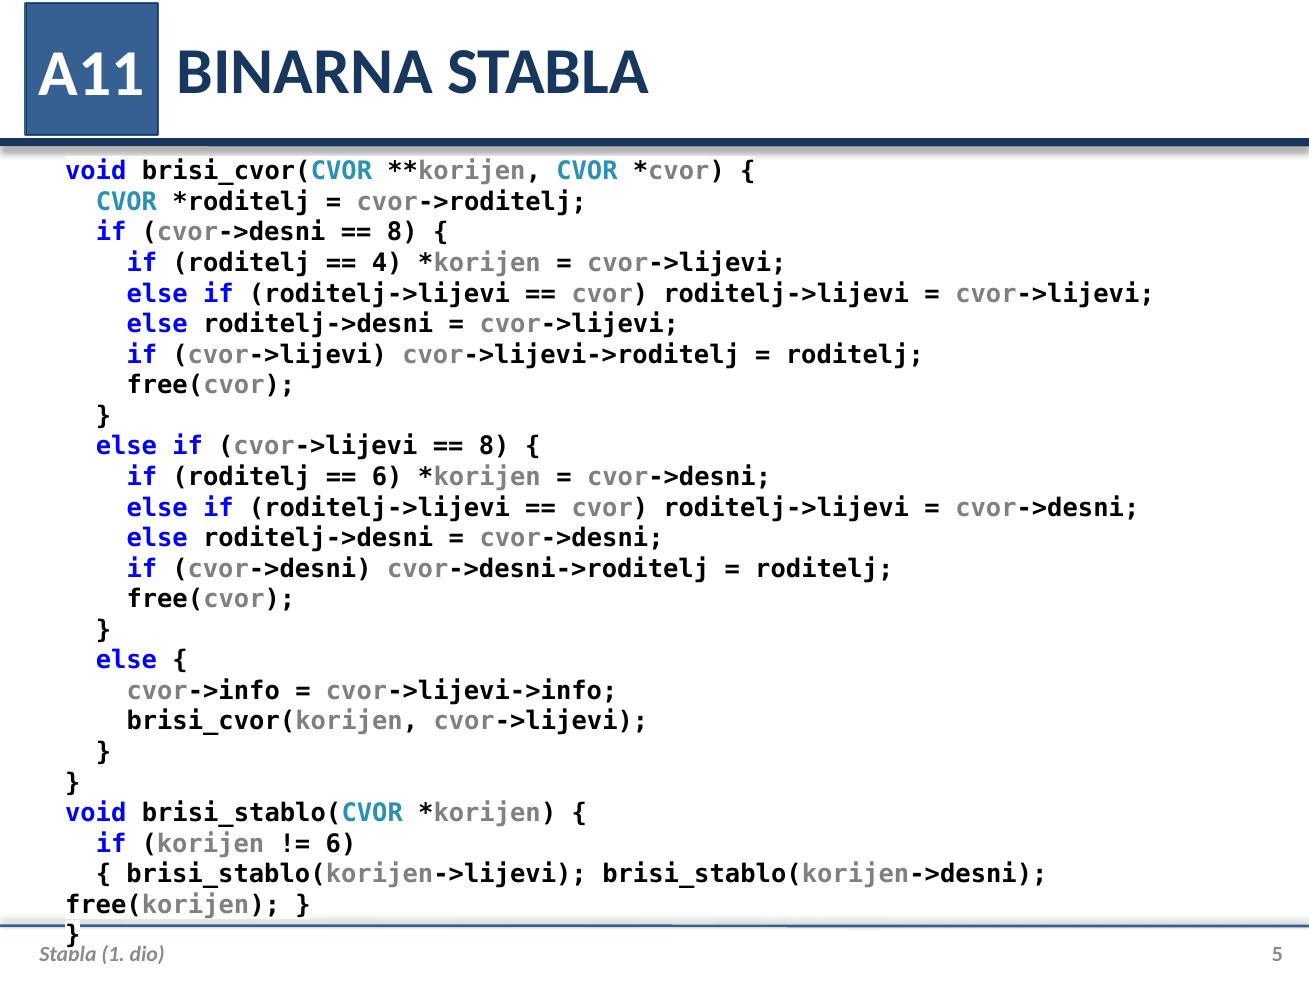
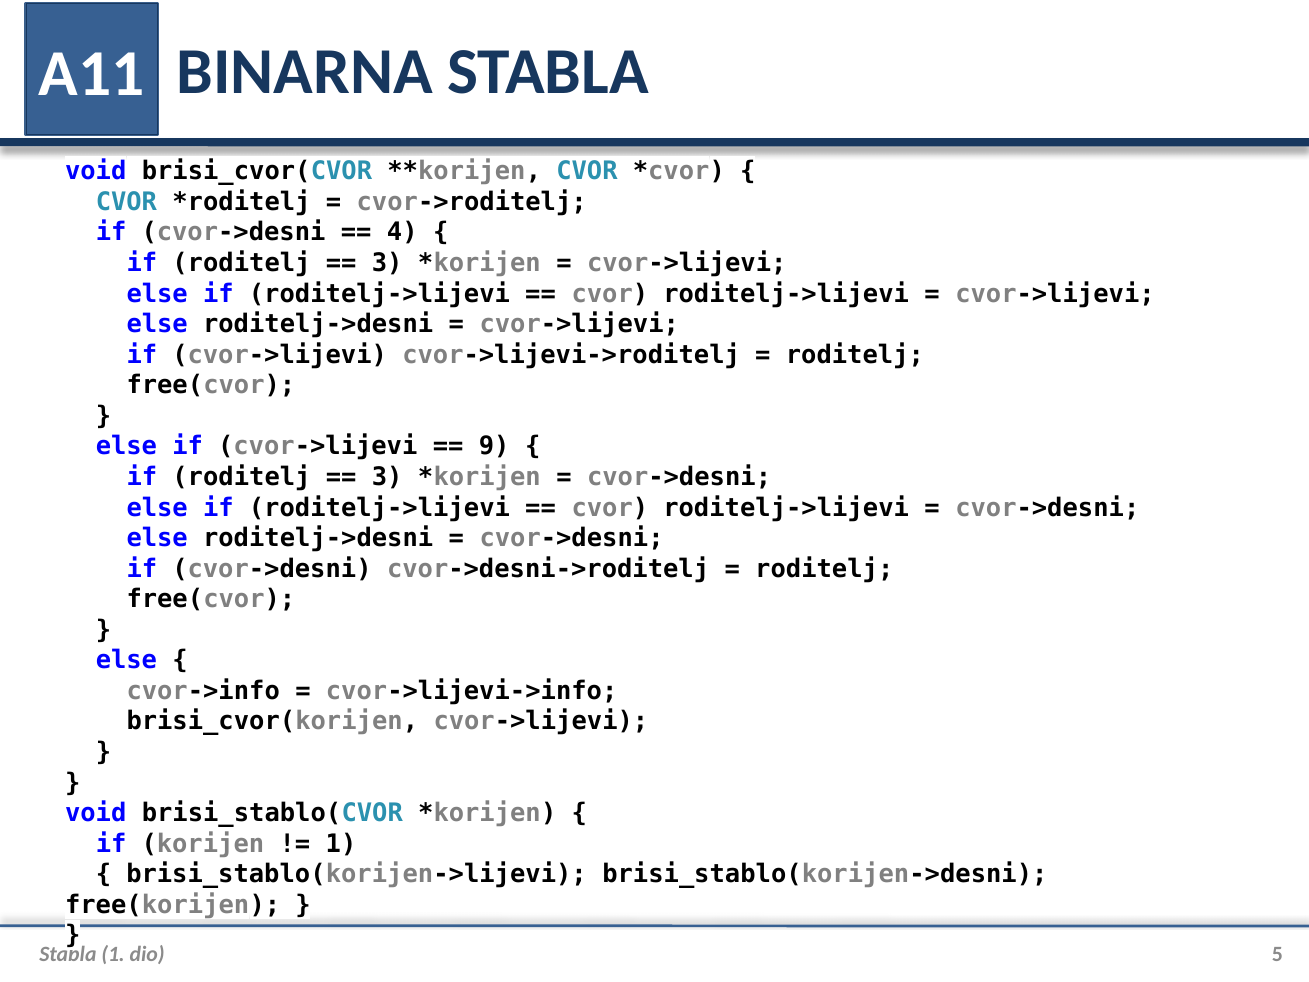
8: 8 -> 4 (402, 232)
4: 4 -> 3 (387, 263)
8: 8 -> 9 (494, 446)
6: 6 -> 3 (387, 477)
6: 6 -> 1 (341, 844)
